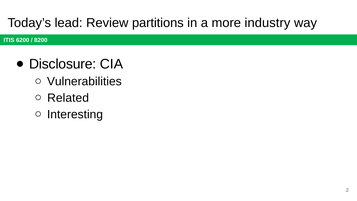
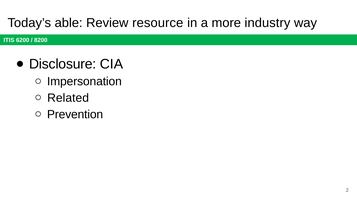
lead: lead -> able (69, 23)
partitions: partitions -> resource (158, 23)
Vulnerabilities: Vulnerabilities -> Impersonation (84, 81)
Interesting: Interesting -> Prevention (75, 114)
